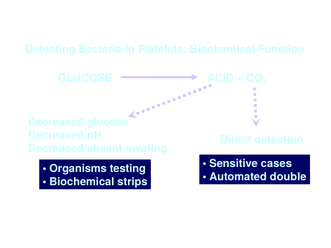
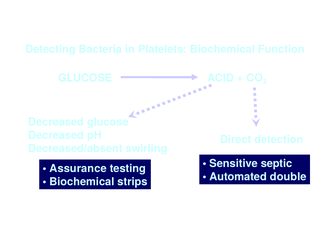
cases: cases -> septic (276, 164)
Organisms: Organisms -> Assurance (78, 169)
